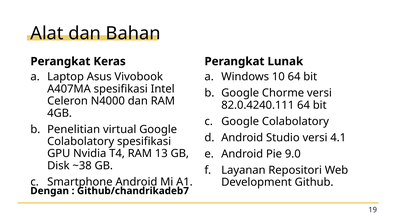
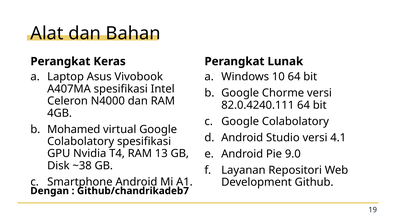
Penelitian: Penelitian -> Mohamed (74, 129)
